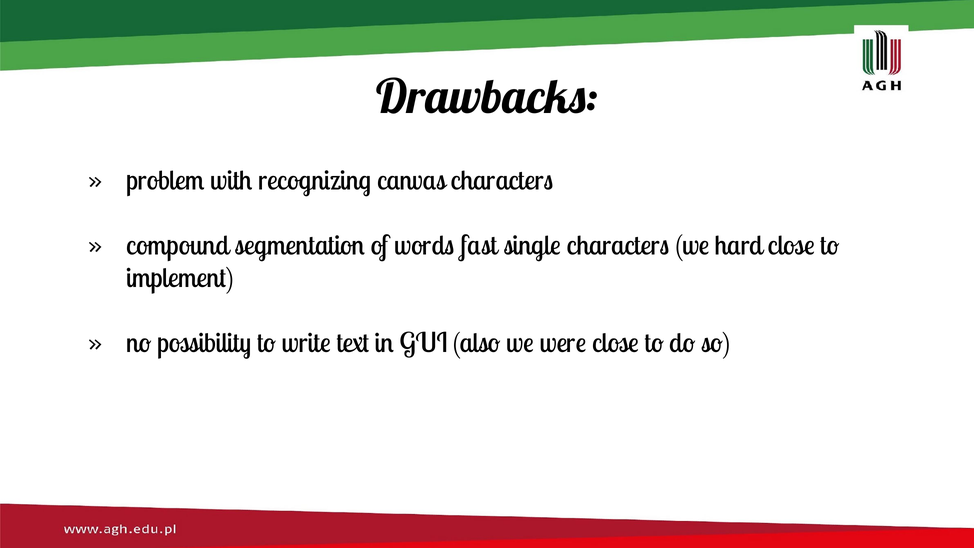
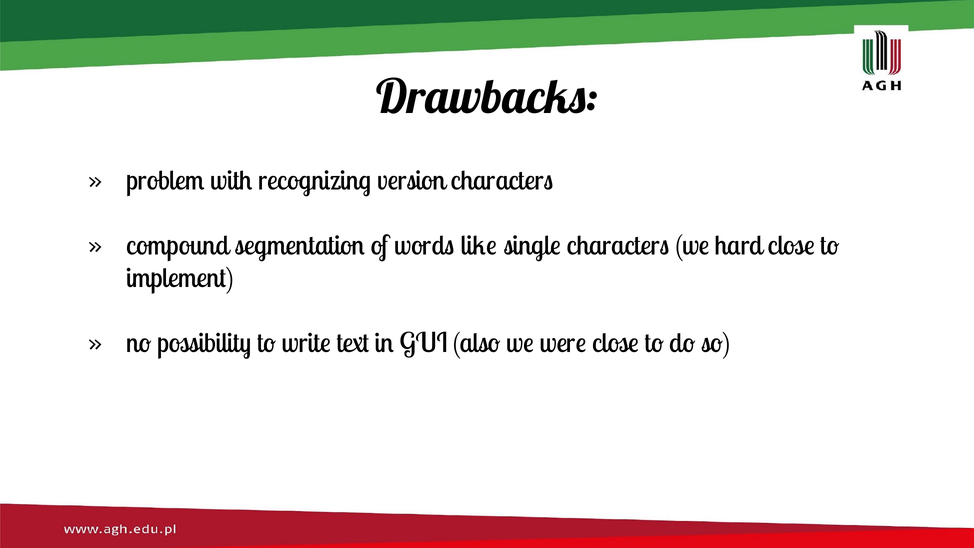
canvas: canvas -> version (411, 181)
fast: fast -> like (479, 246)
